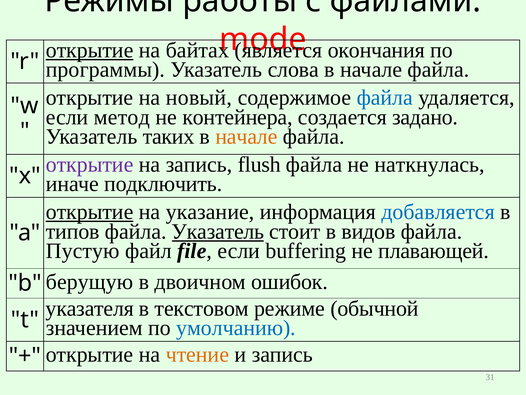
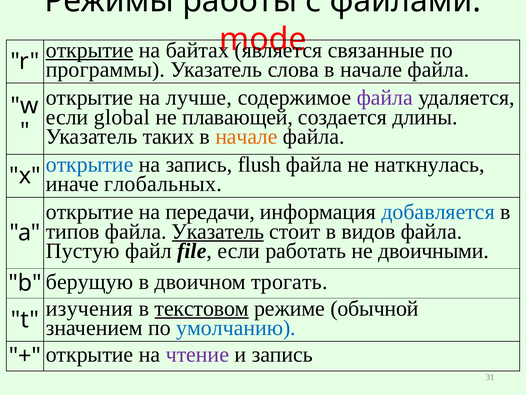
окончания: окончания -> связанные (376, 50)
новый: новый -> лучше (199, 98)
файла colour: blue -> purple (385, 98)
метод: метод -> global (122, 117)
контейнера: контейнера -> плавающей (238, 117)
задано: задано -> длины (425, 117)
открытие colour: purple -> blue (90, 164)
подключить: подключить -> глобальных (163, 184)
открытие underline: present -> none (90, 212)
указание: указание -> передачи (210, 212)
buffering: buffering -> работать (306, 251)
плавающей: плавающей -> двоичными (434, 251)
ошибок: ошибок -> трогать (289, 282)
указателя: указателя -> изучения (89, 308)
текстовом underline: none -> present (202, 308)
чтение colour: orange -> purple (197, 354)
